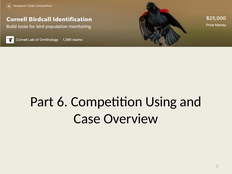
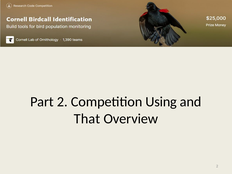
Part 6: 6 -> 2 (62, 102)
Case: Case -> That (87, 119)
